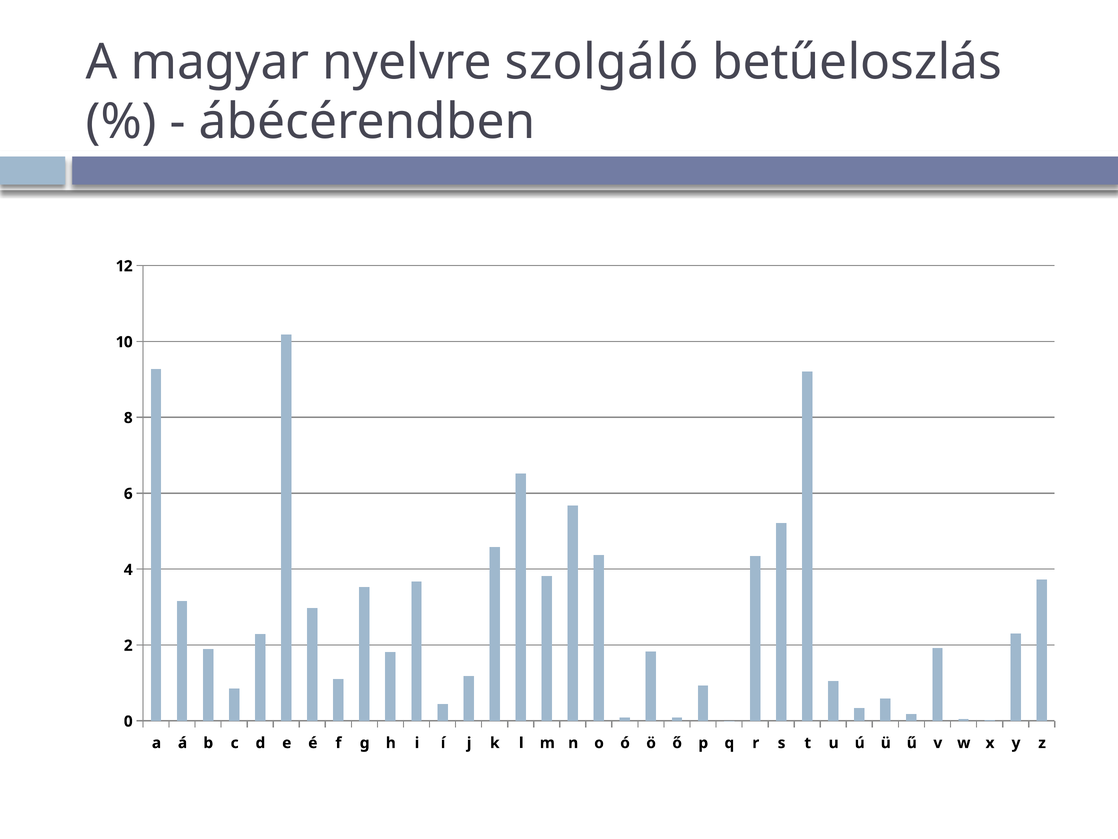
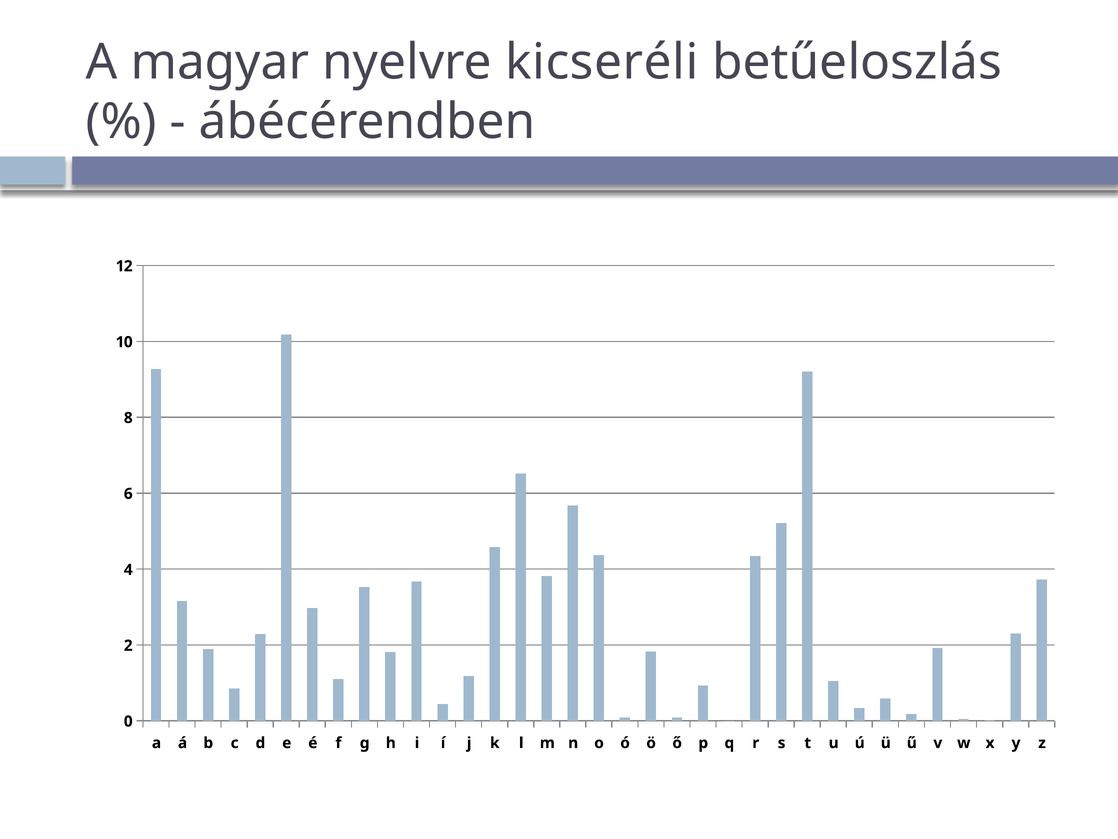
szolgáló: szolgáló -> kicseréli (602, 62)
